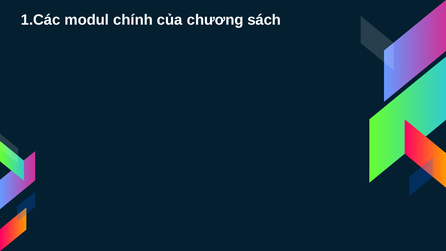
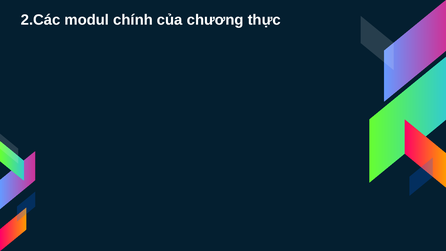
1.Các: 1.Các -> 2.Các (41, 20)
sách: sách -> thực (264, 20)
